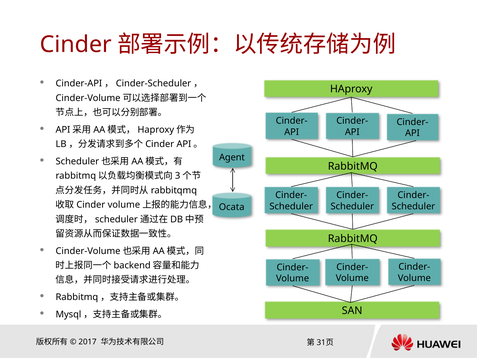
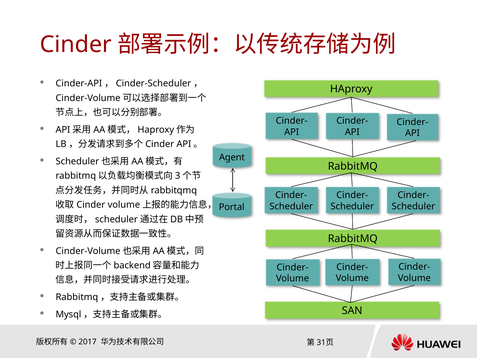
Ocata: Ocata -> Portal (232, 207)
